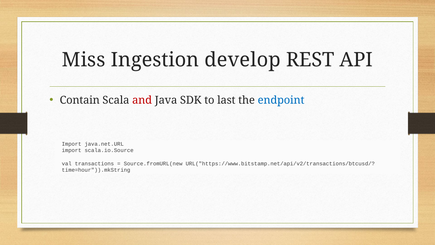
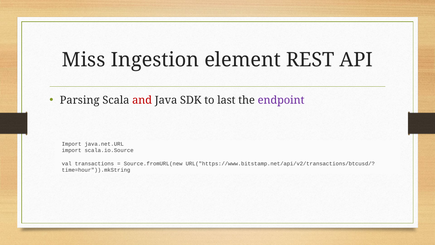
develop: develop -> element (243, 60)
Contain: Contain -> Parsing (80, 100)
endpoint colour: blue -> purple (281, 100)
